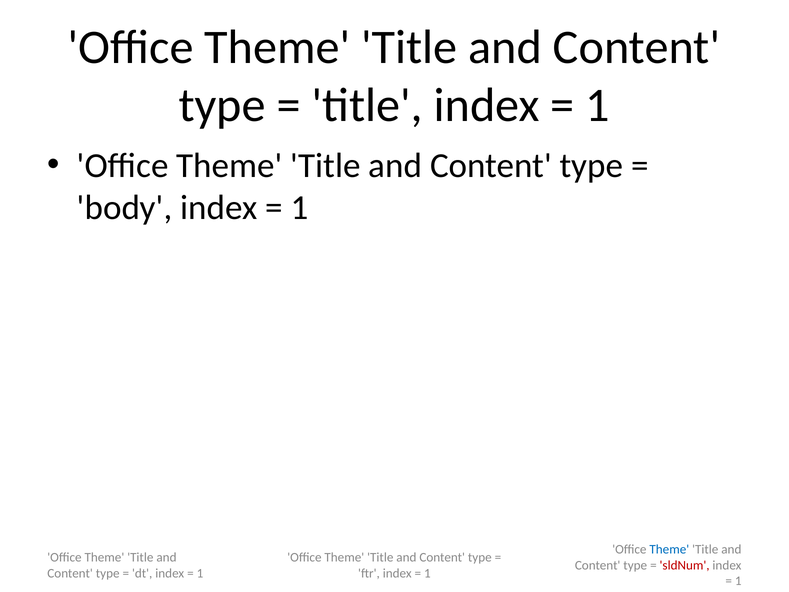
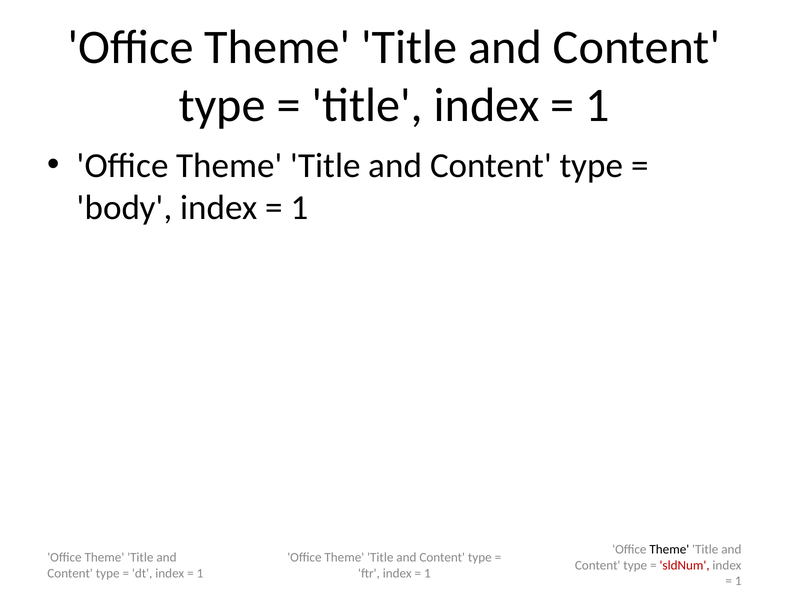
Theme colour: blue -> black (669, 549)
